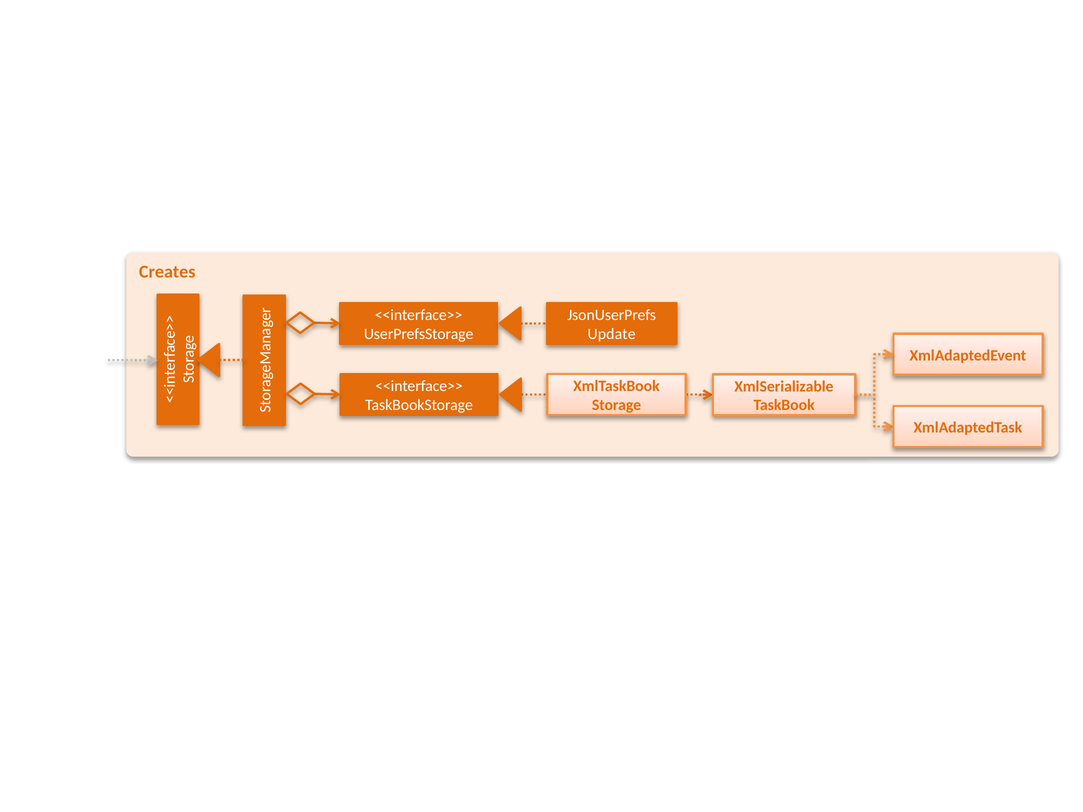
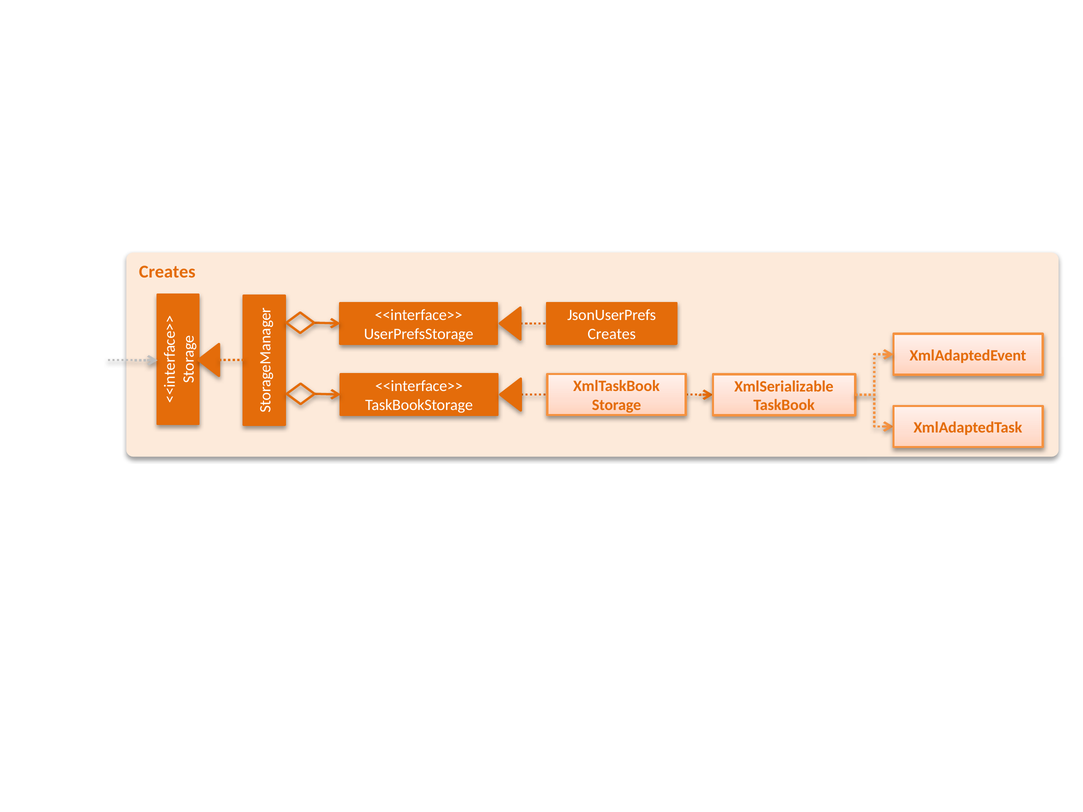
Update: Update -> Creates (612, 334)
